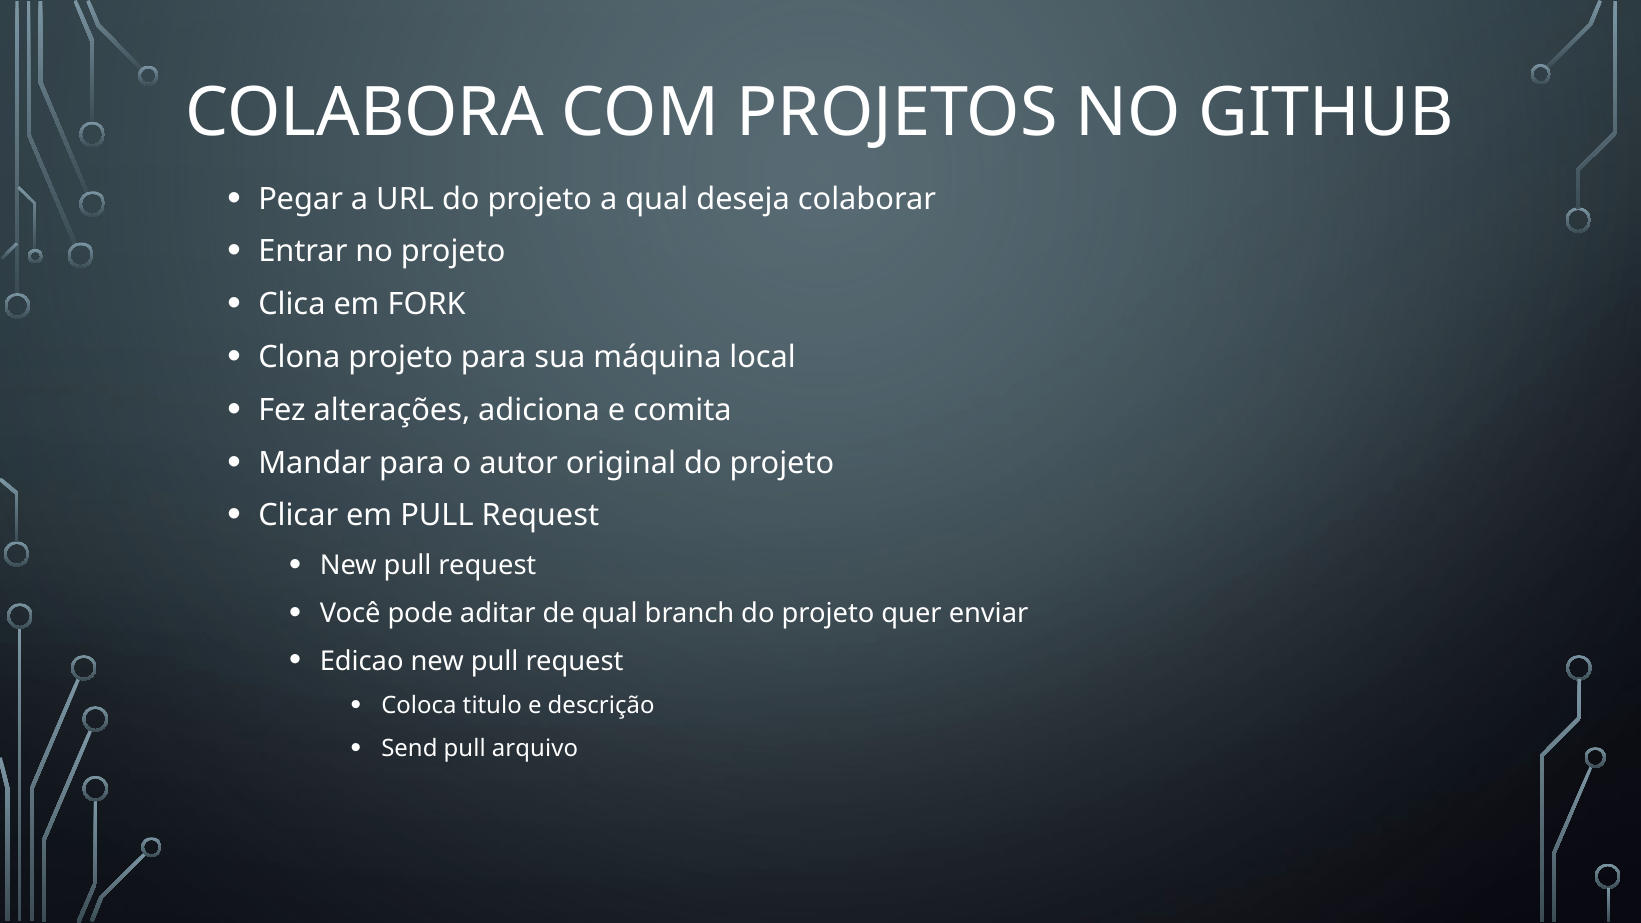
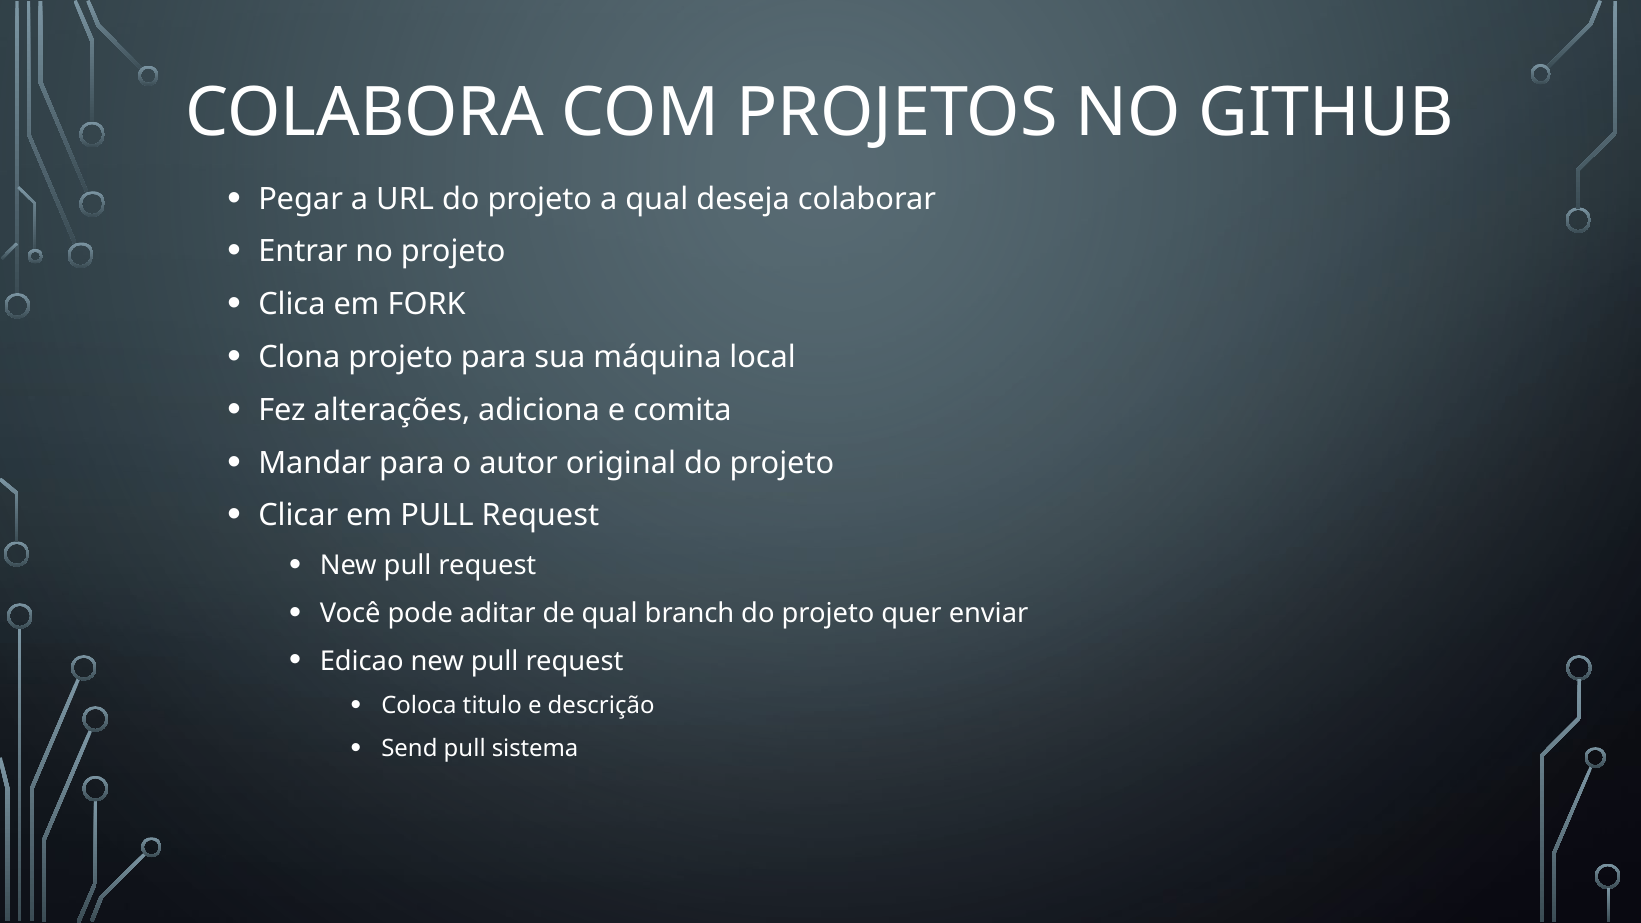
arquivo: arquivo -> sistema (535, 749)
